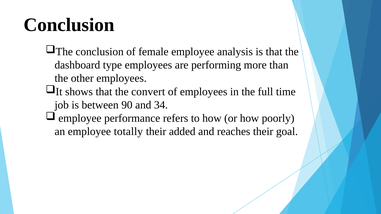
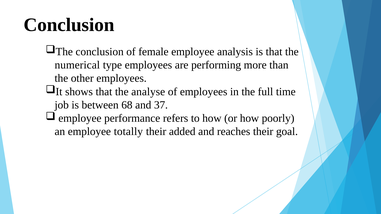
dashboard: dashboard -> numerical (77, 65)
convert: convert -> analyse (148, 92)
90: 90 -> 68 (127, 105)
34: 34 -> 37 (161, 105)
